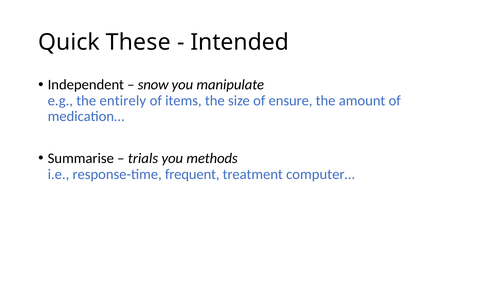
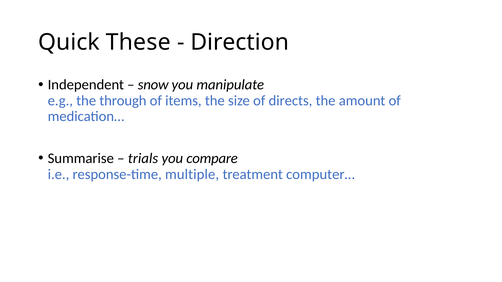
Intended: Intended -> Direction (240, 42)
entirely: entirely -> through (123, 101)
ensure: ensure -> directs (291, 101)
methods: methods -> compare (212, 159)
frequent: frequent -> multiple (192, 174)
